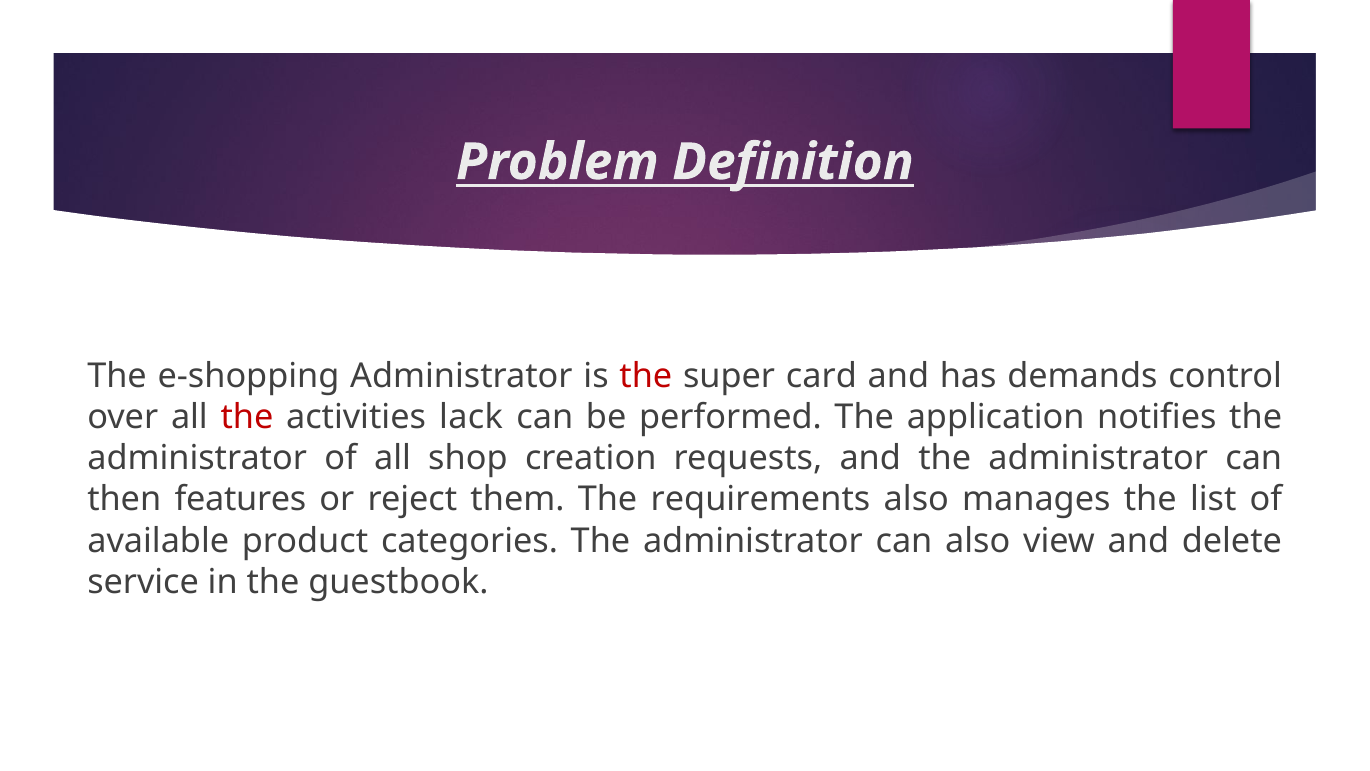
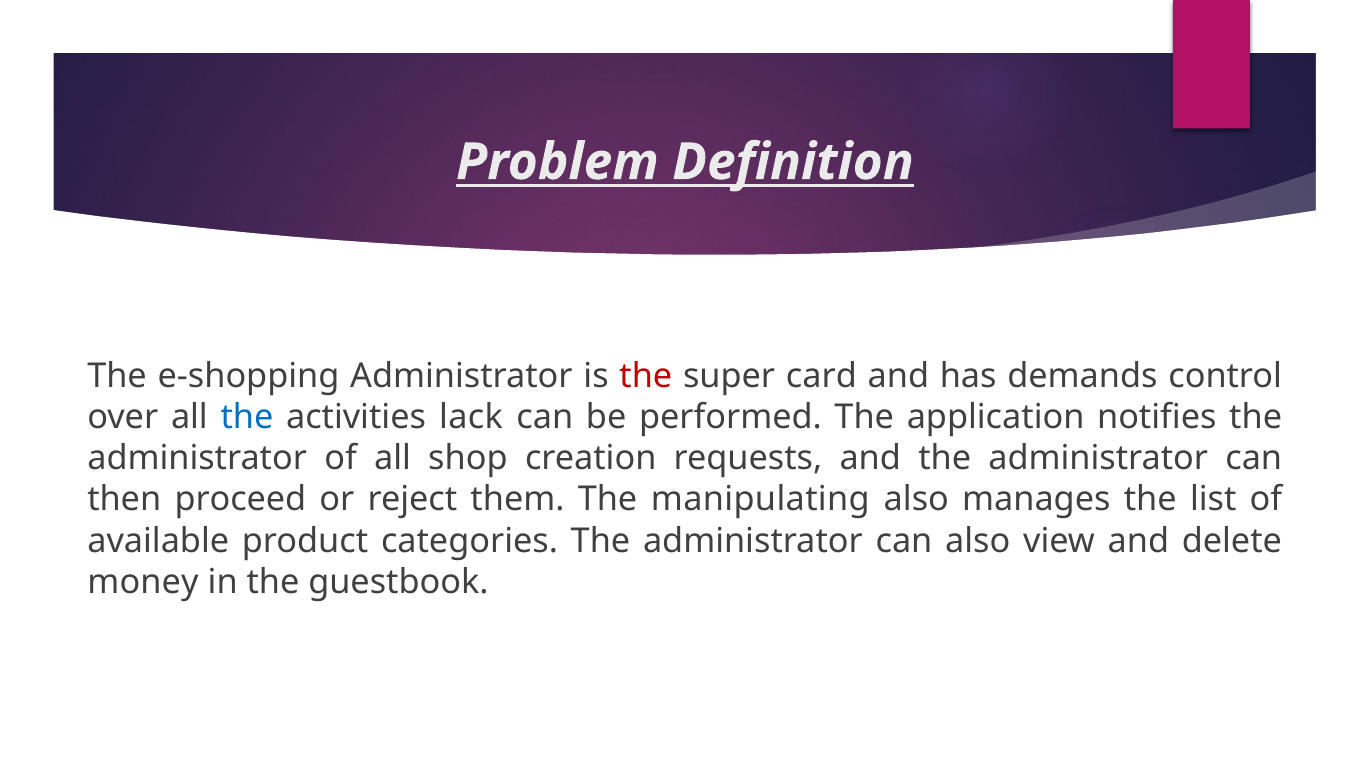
the colour: red -> blue (247, 417)
features: features -> proceed (240, 499)
requirements: requirements -> manipulating (760, 499)
service: service -> money (143, 582)
